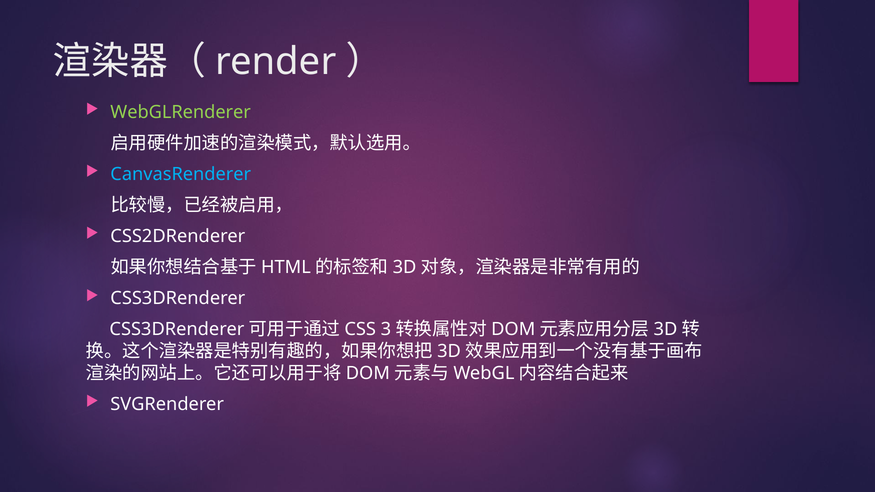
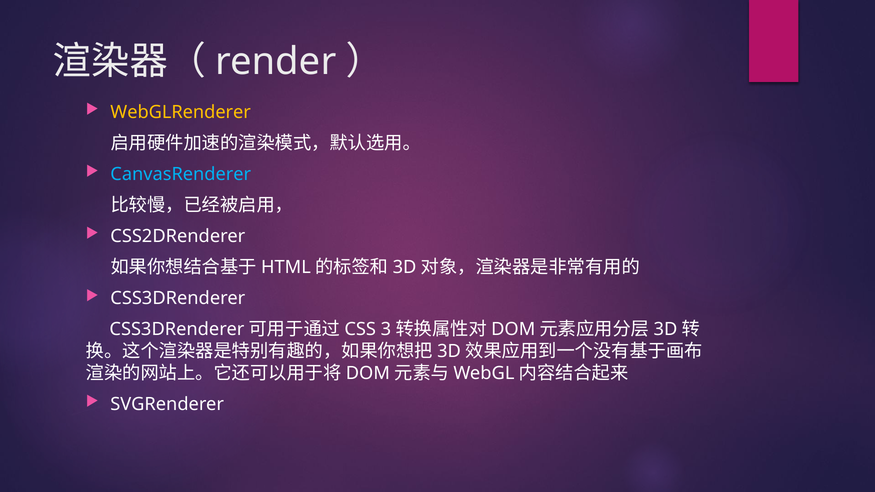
WebGLRenderer colour: light green -> yellow (181, 112)
